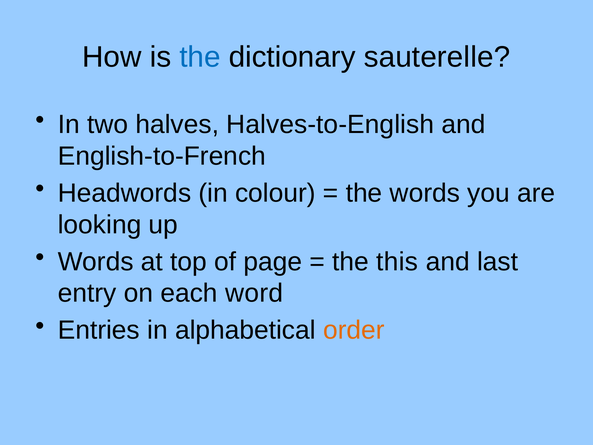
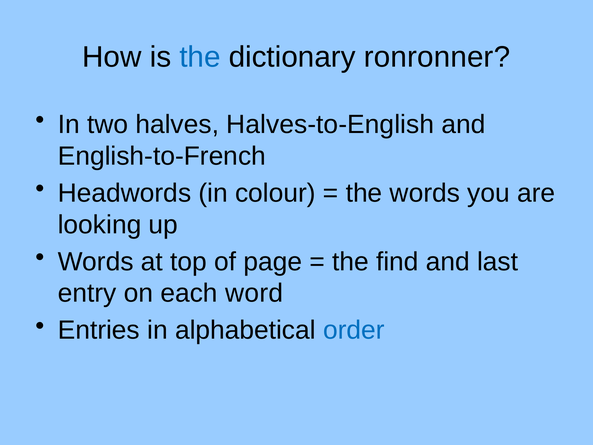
sauterelle: sauterelle -> ronronner (437, 57)
this: this -> find (397, 261)
order colour: orange -> blue (354, 330)
